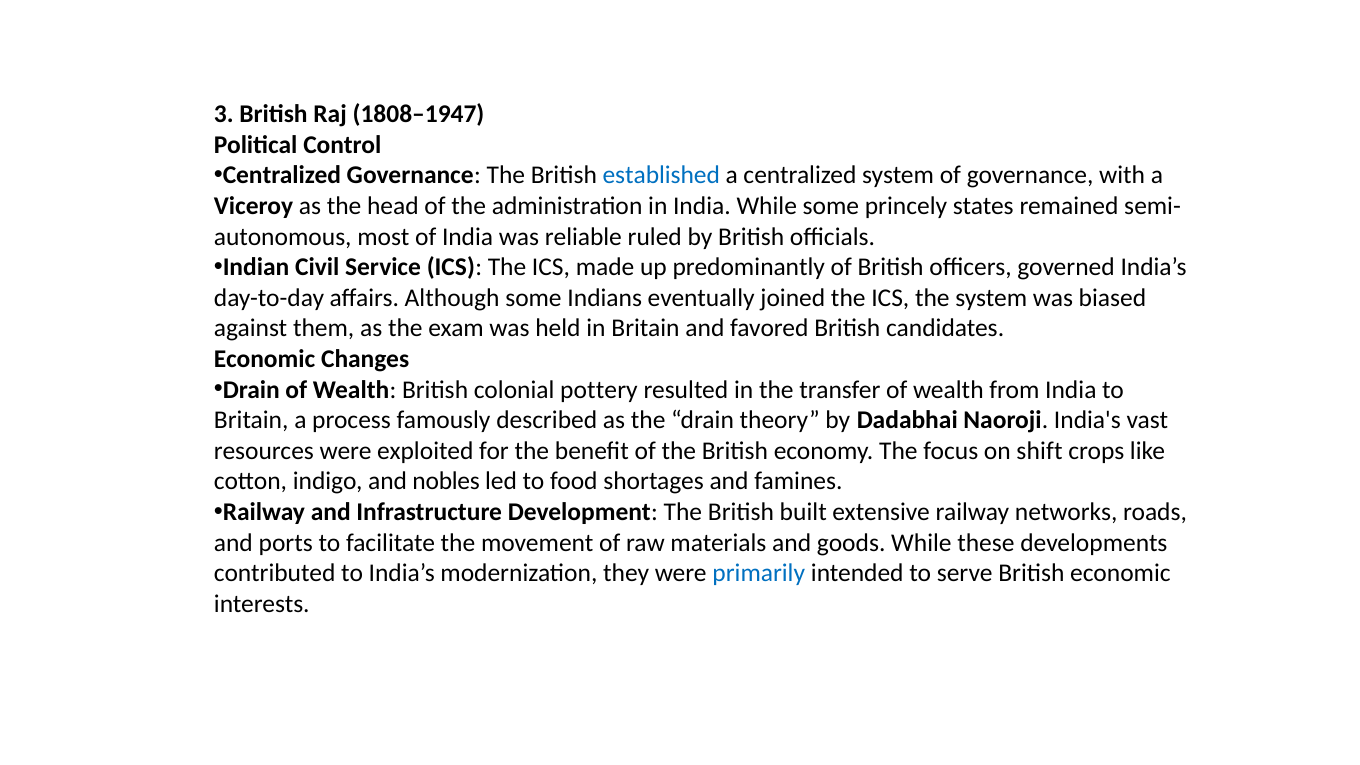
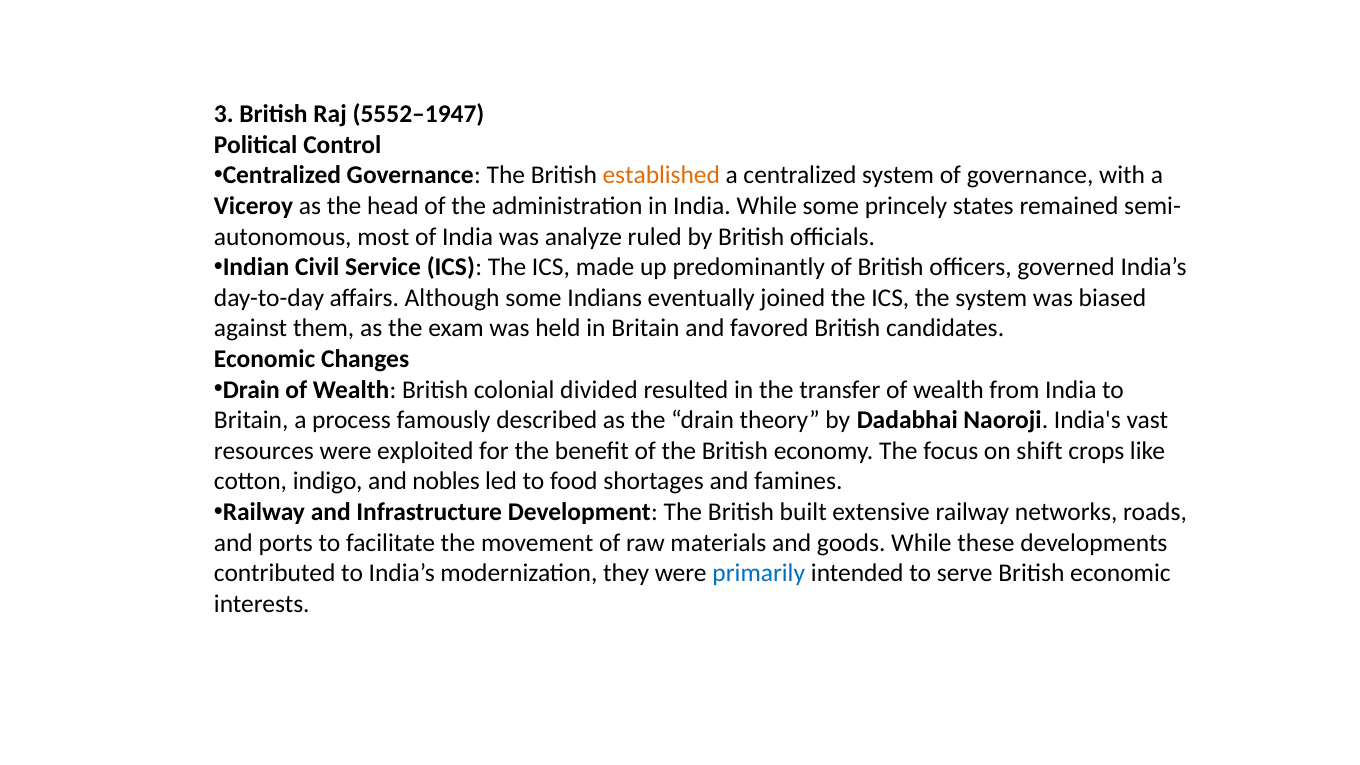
1808–1947: 1808–1947 -> 5552–1947 (419, 114)
established colour: blue -> orange (661, 175)
reliable: reliable -> analyze (583, 237)
pottery: pottery -> divided (599, 390)
